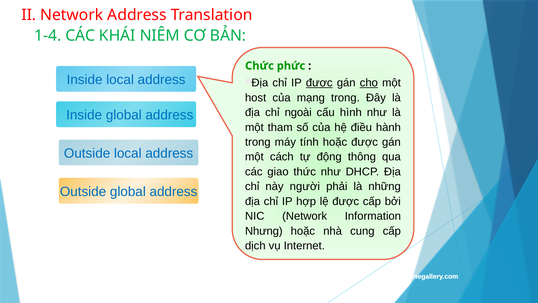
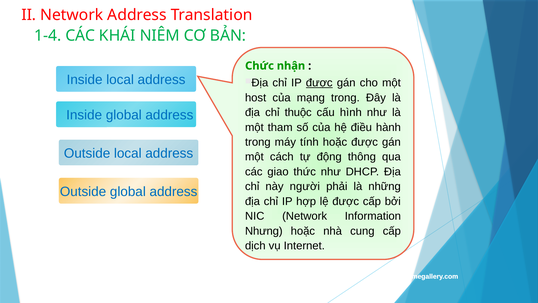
phức: phức -> nhận (291, 66)
cho underline: present -> none (369, 83)
ngoài: ngoài -> thuộc (298, 112)
